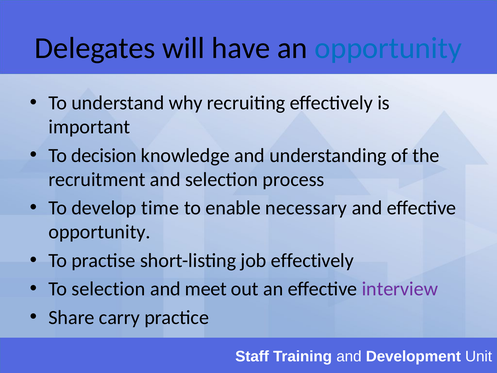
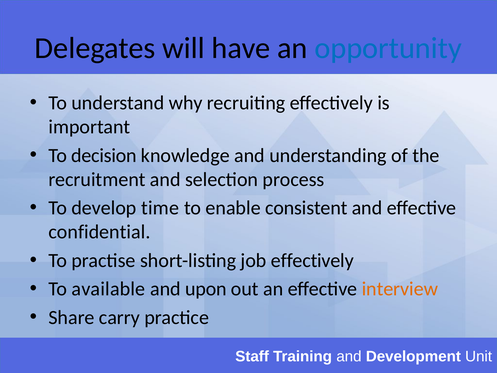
necessary: necessary -> consistent (306, 208)
opportunity: opportunity -> confidential (99, 232)
To selection: selection -> available (108, 289)
meet: meet -> upon (206, 289)
interview colour: purple -> orange (400, 289)
